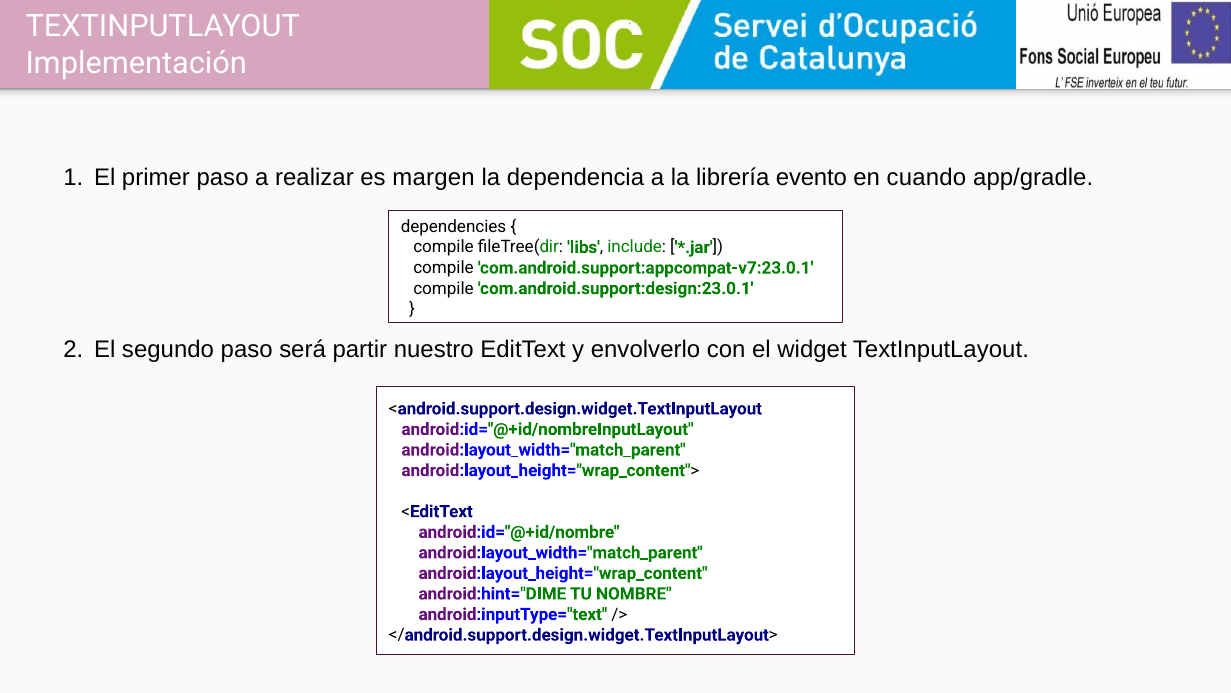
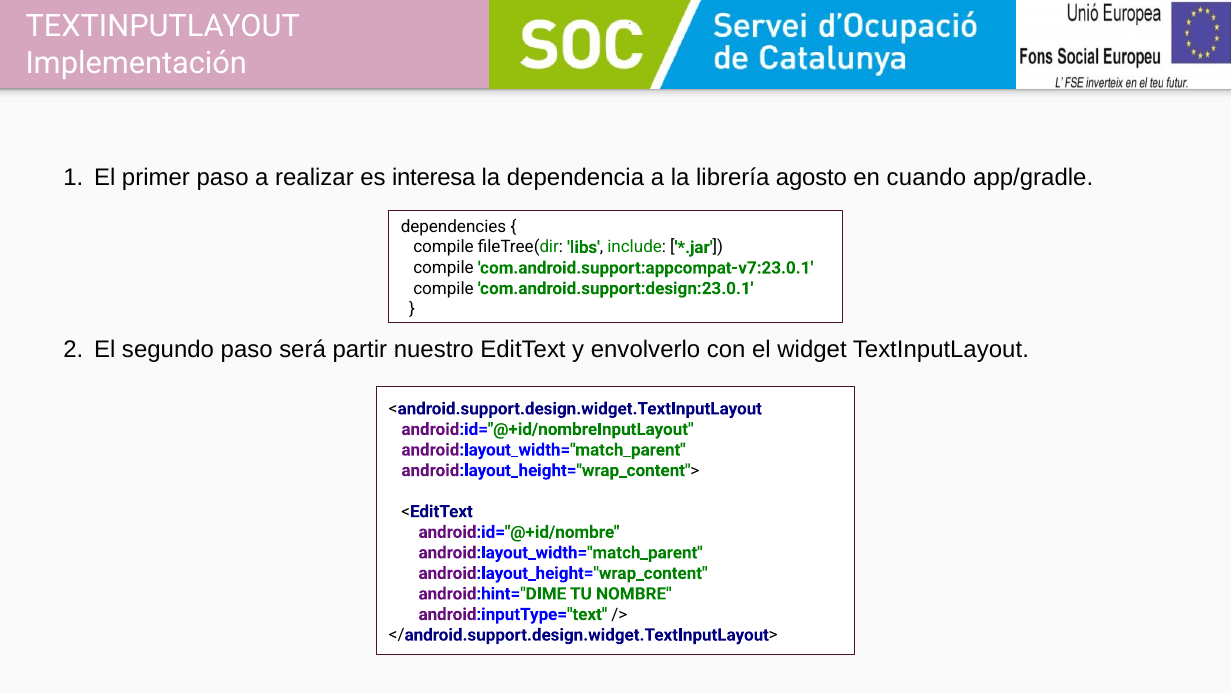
margen: margen -> interesa (434, 177)
evento: evento -> agosto (811, 177)
